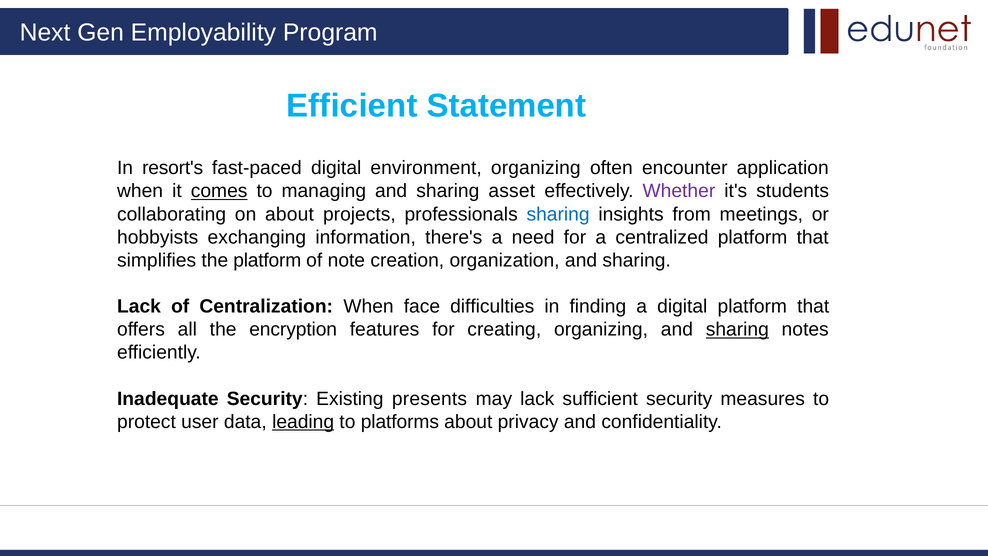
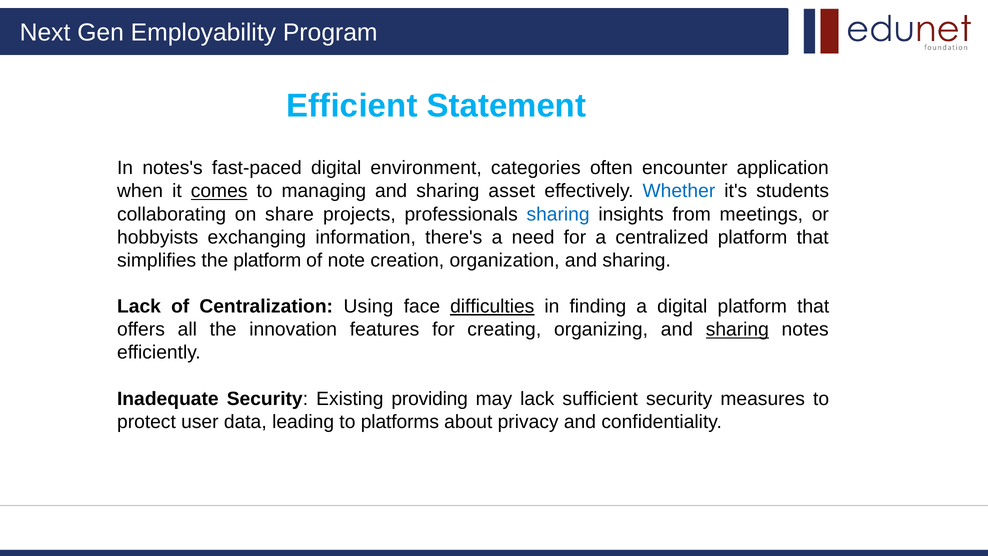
resort's: resort's -> notes's (173, 168)
environment organizing: organizing -> categories (536, 168)
Whether colour: purple -> blue (679, 191)
on about: about -> share (290, 214)
Centralization When: When -> Using (368, 306)
difficulties underline: none -> present (492, 306)
encryption: encryption -> innovation (293, 329)
presents: presents -> providing (430, 399)
leading underline: present -> none (303, 422)
